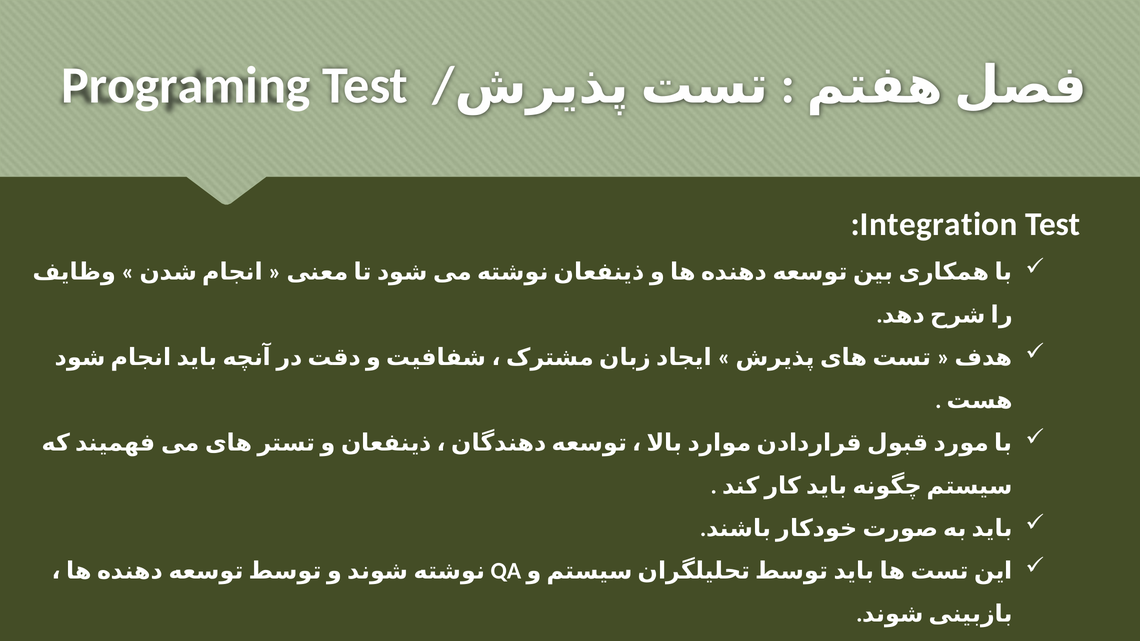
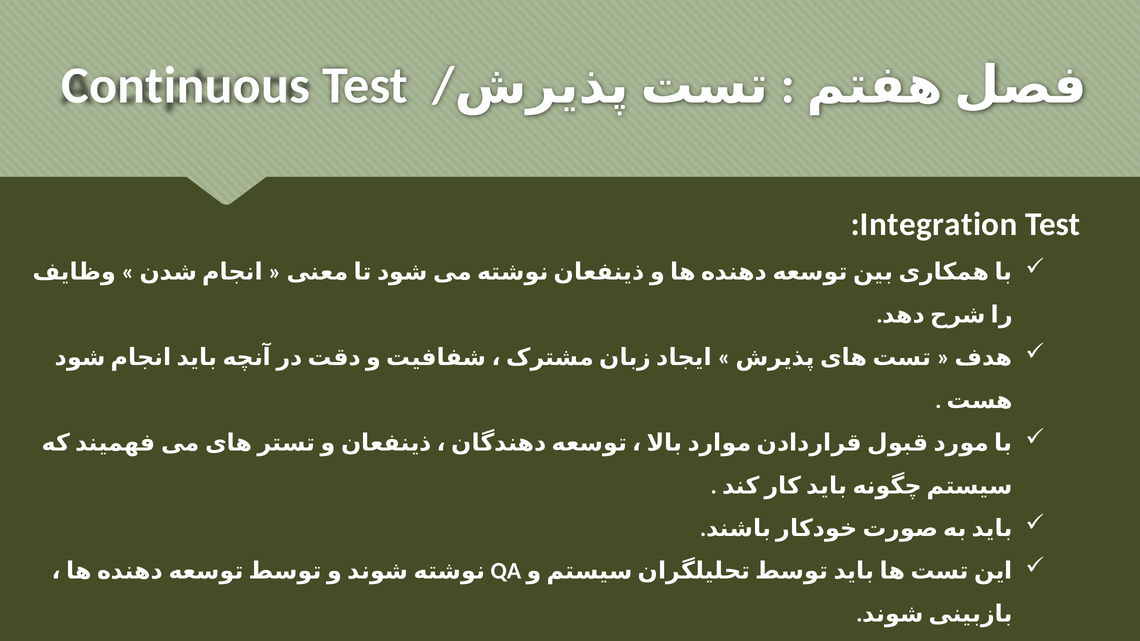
Programing: Programing -> Continuous (186, 86)
